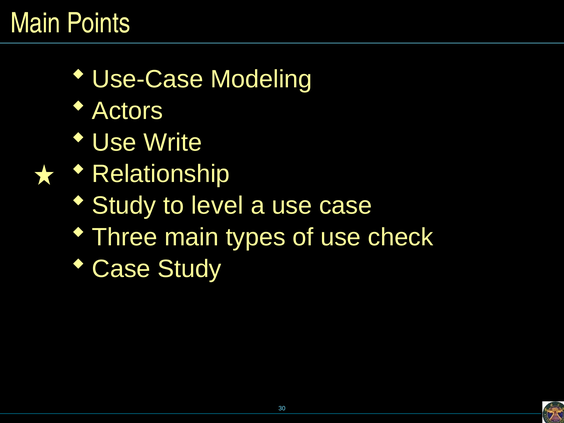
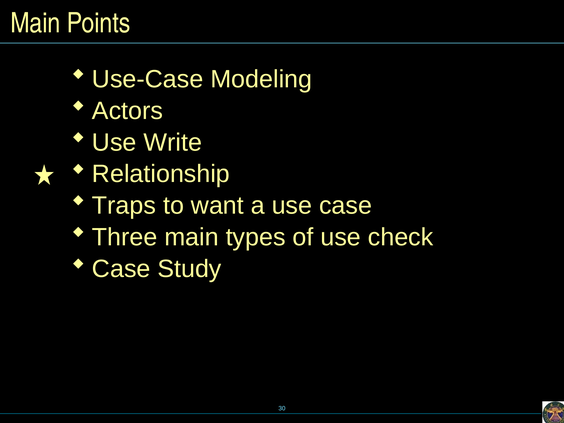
Study: Study -> Traps (124, 206)
level: level -> want (217, 206)
